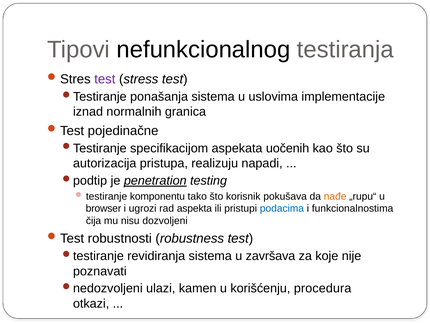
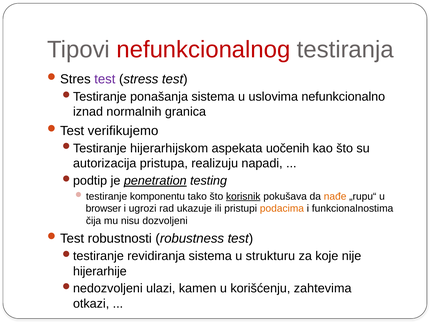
nefunkcionalnog colour: black -> red (203, 50)
implementacije: implementacije -> nefunkcionalno (343, 97)
pojedinačne: pojedinačne -> verifikujemo (123, 131)
specifikacijom: specifikacijom -> hijerarhijskom (169, 148)
korisnik underline: none -> present (243, 196)
aspekta: aspekta -> ukazuje (194, 208)
podacima colour: blue -> orange (282, 208)
završava: završava -> strukturu (270, 256)
poznavati: poznavati -> hijerarhije (100, 271)
procedura: procedura -> zahtevima (323, 288)
